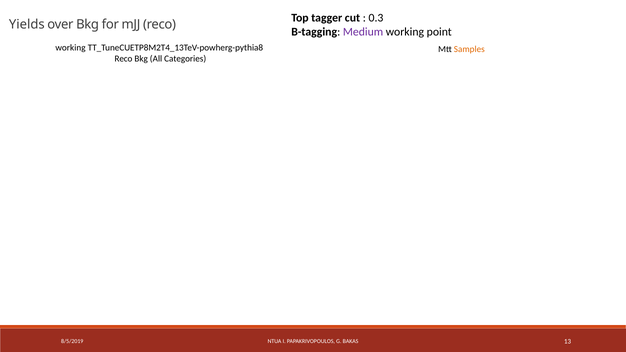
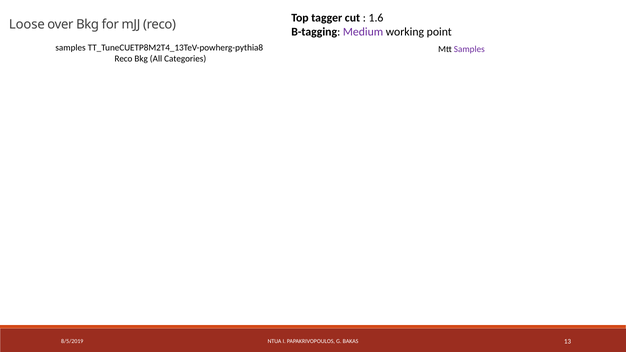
0.3: 0.3 -> 1.6 (376, 18)
Yields: Yields -> Loose (27, 24)
working: working -> samples (71, 48)
Samples colour: orange -> purple (469, 49)
